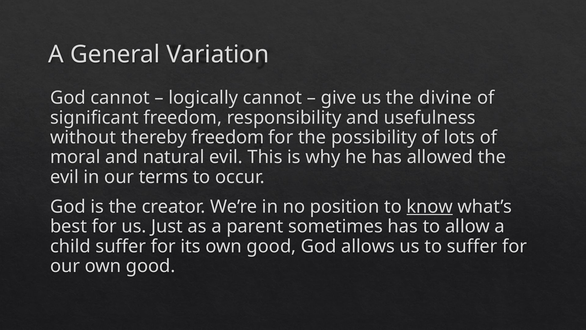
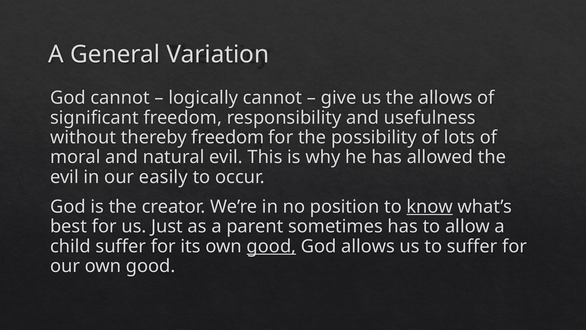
the divine: divine -> allows (446, 98)
terms: terms -> easily (163, 177)
good underline: none -> present (271, 246)
